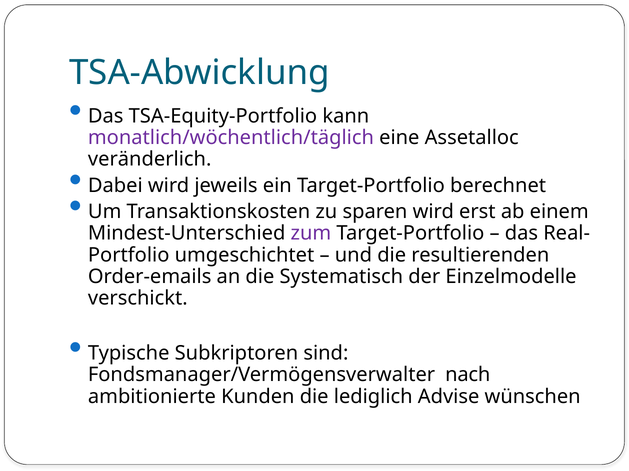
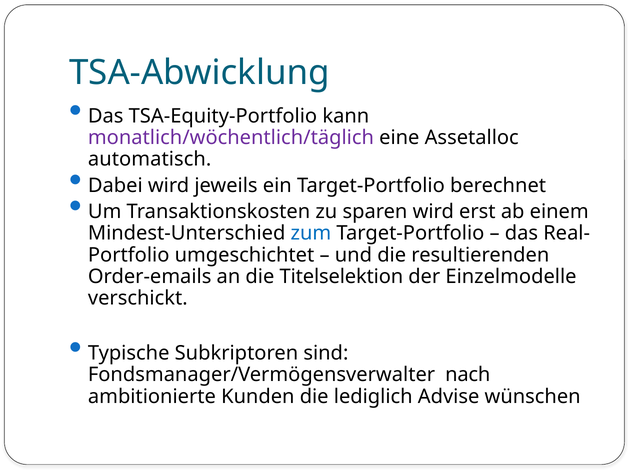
veränderlich: veränderlich -> automatisch (150, 160)
zum colour: purple -> blue (311, 234)
Systematisch: Systematisch -> Titelselektion (341, 277)
